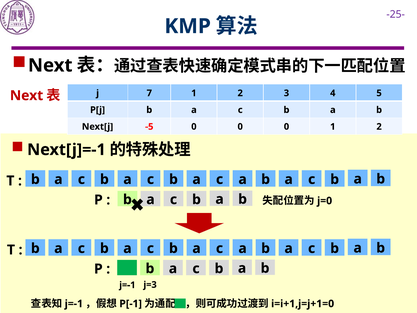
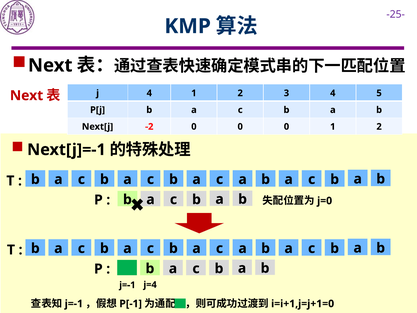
j 7: 7 -> 4 (149, 93)
-5: -5 -> -2 (149, 127)
j=3: j=3 -> j=4 (150, 285)
